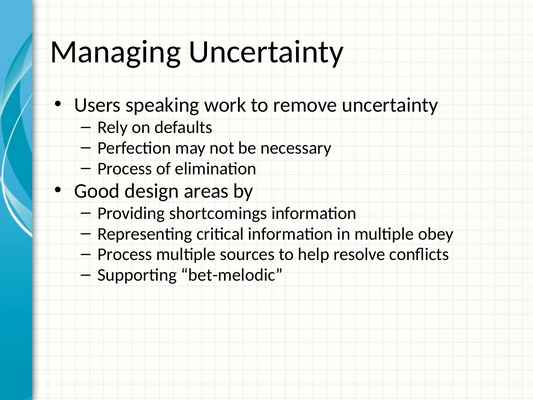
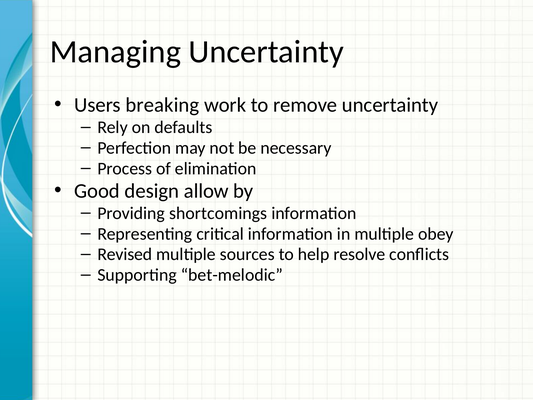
speaking: speaking -> breaking (162, 105)
areas: areas -> allow (206, 191)
Process: Process -> Revised (125, 254)
